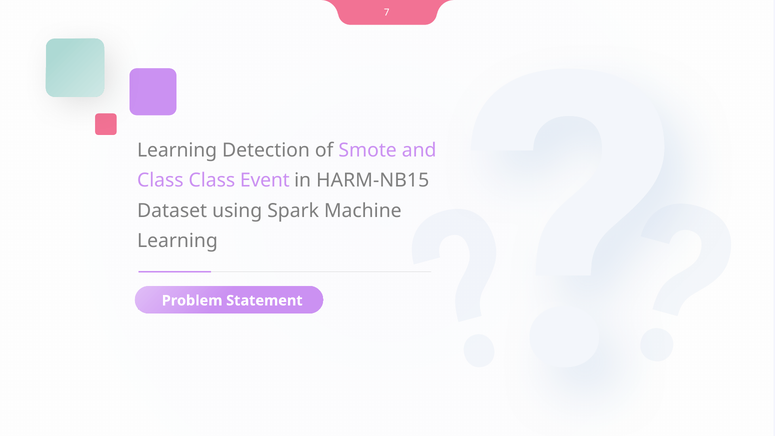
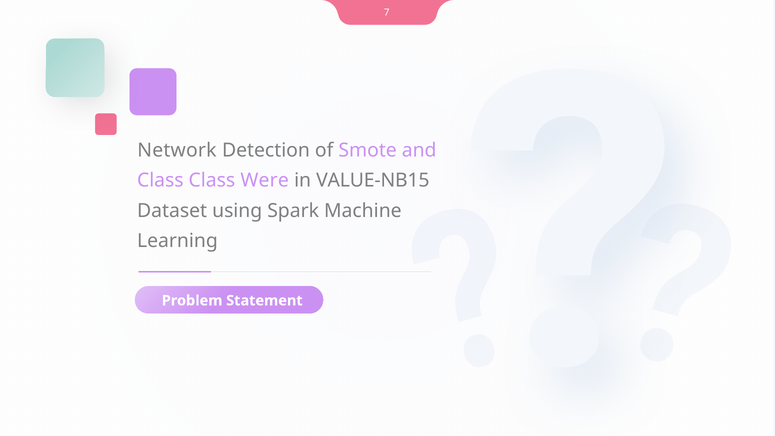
Learning: Learning -> Network (177, 150)
Event: Event -> Were (265, 180)
HARM-NB15: HARM-NB15 -> VALUE-NB15 (373, 180)
